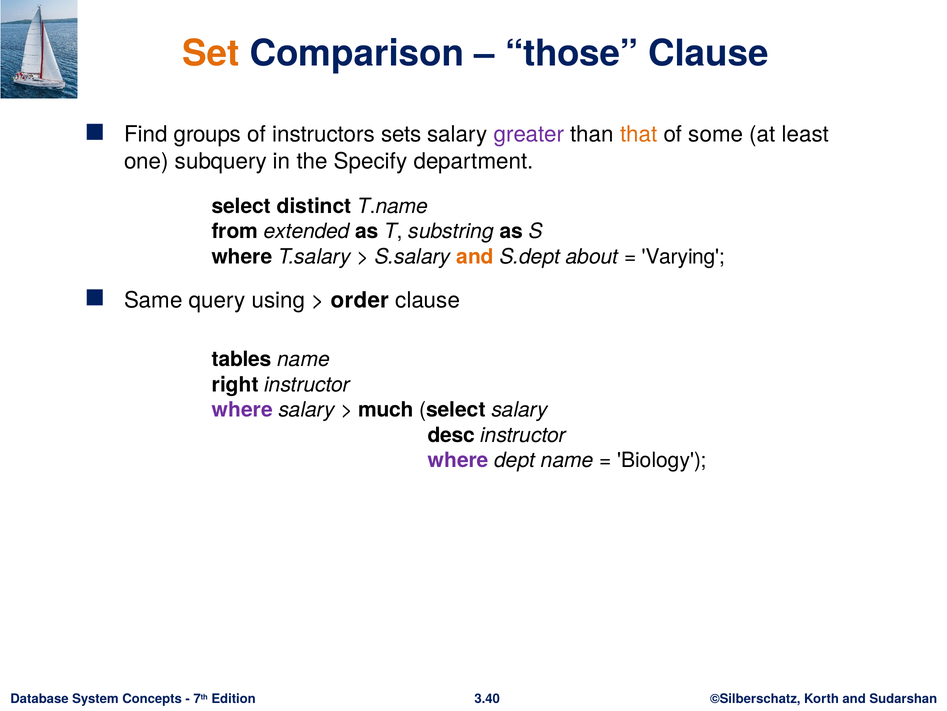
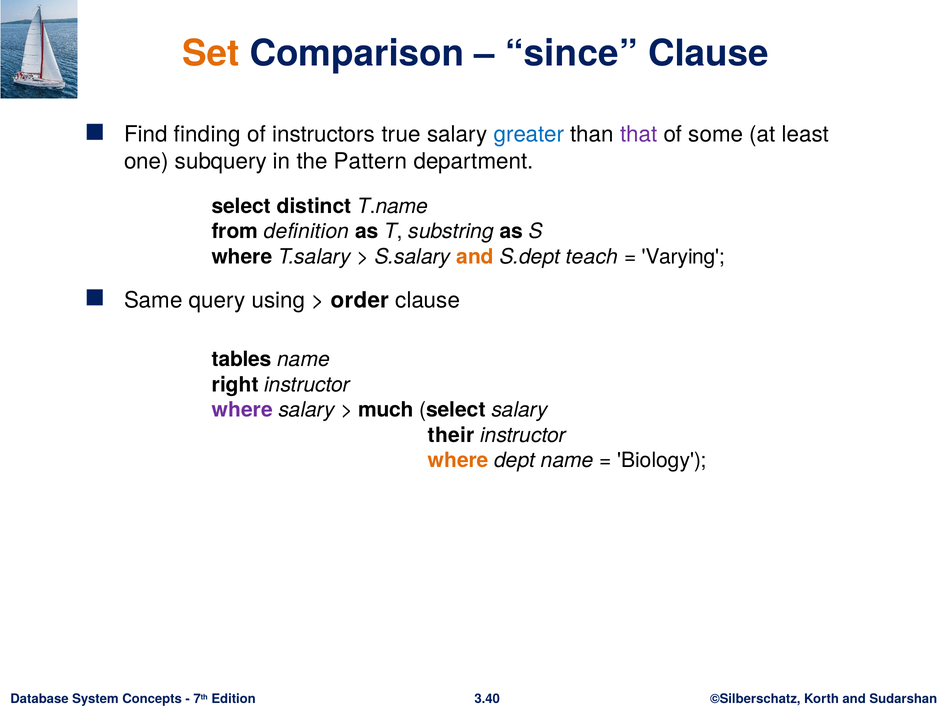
those: those -> since (571, 54)
groups: groups -> finding (207, 134)
sets: sets -> true (401, 134)
greater colour: purple -> blue (529, 134)
that colour: orange -> purple (639, 134)
Specify: Specify -> Pattern (370, 161)
extended: extended -> definition (307, 231)
about: about -> teach (592, 256)
desc: desc -> their (451, 435)
where colour: purple -> orange (458, 460)
